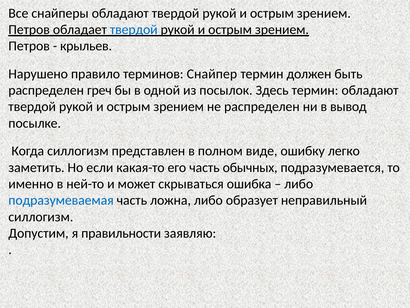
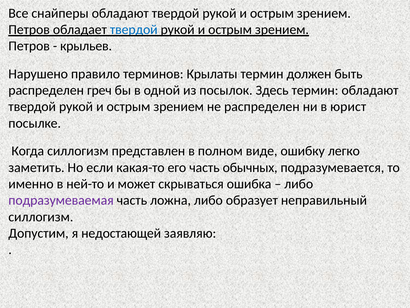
Снайпер: Снайпер -> Крылаты (212, 74)
вывод: вывод -> юрист (348, 107)
подразумеваемая colour: blue -> purple (61, 200)
правильности: правильности -> недостающей (121, 233)
